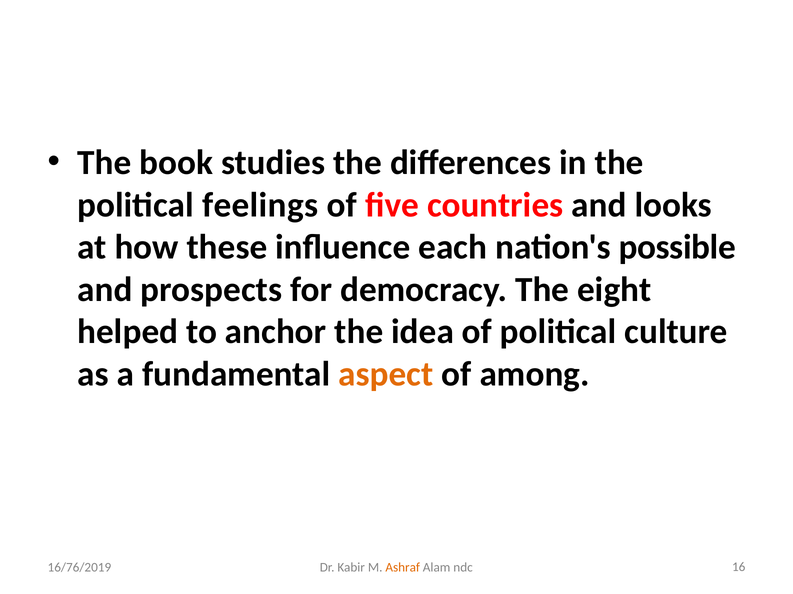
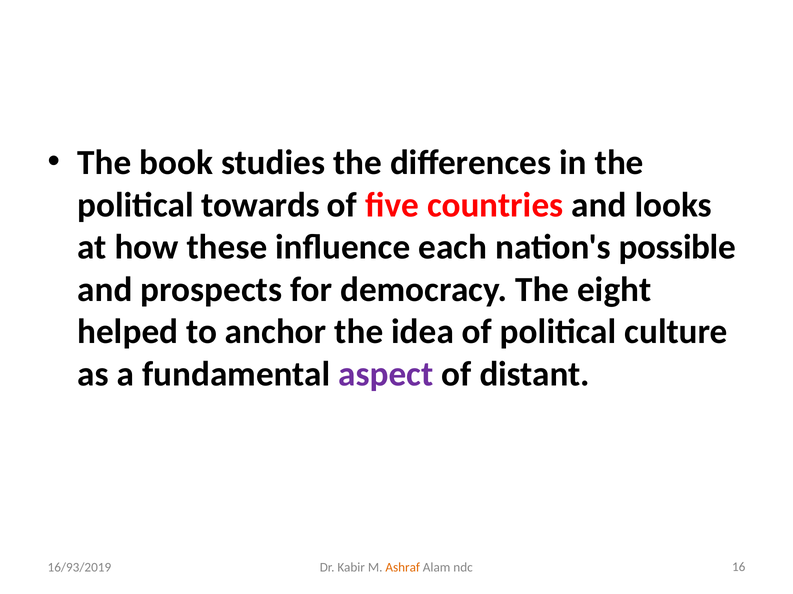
feelings: feelings -> towards (261, 205)
aspect colour: orange -> purple (386, 374)
among: among -> distant (535, 374)
16/76/2019: 16/76/2019 -> 16/93/2019 (79, 568)
